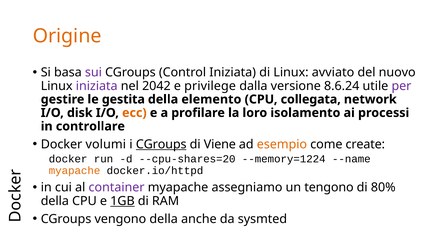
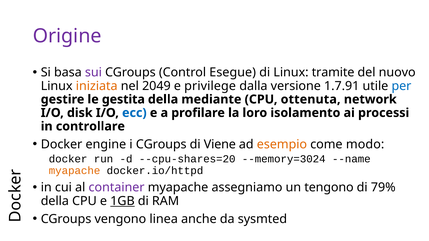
Origine colour: orange -> purple (67, 36)
Control Iniziata: Iniziata -> Esegue (233, 73)
avviato: avviato -> tramite (333, 73)
iniziata colour: purple -> orange (97, 86)
2042: 2042 -> 2049 (156, 86)
8.6.24: 8.6.24 -> 1.7.91 (342, 86)
per colour: purple -> blue (401, 86)
elemento: elemento -> mediante (211, 99)
collegata: collegata -> ottenuta (311, 99)
ecc colour: orange -> blue (134, 113)
volumi: volumi -> engine (106, 144)
CGroups underline: present -> none (161, 144)
create: create -> modo (365, 144)
--memory=1224: --memory=1224 -> --memory=3024 (284, 159)
80%: 80% -> 79% (383, 188)
vengono della: della -> linea (164, 219)
